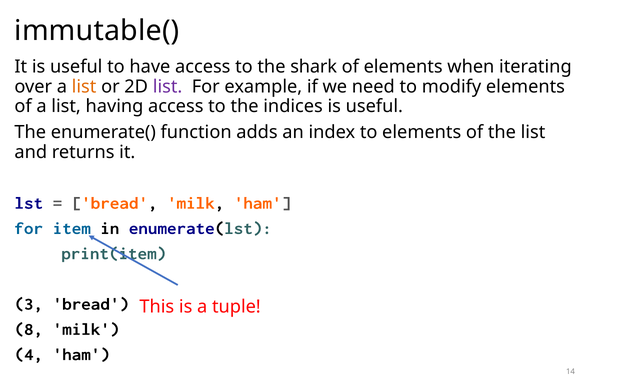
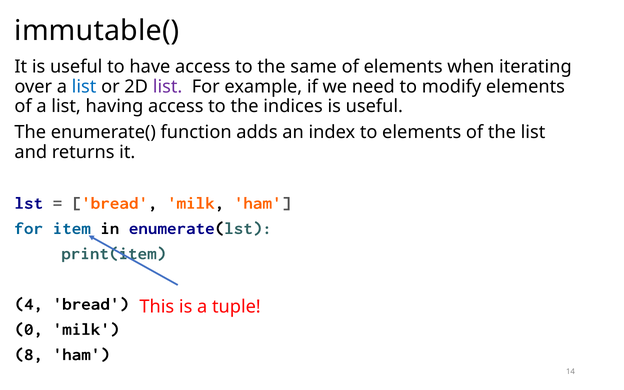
shark: shark -> same (314, 67)
list colour: orange -> blue (84, 87)
3: 3 -> 4 (29, 304)
8: 8 -> 0 (29, 329)
4: 4 -> 8 (29, 354)
